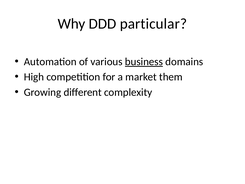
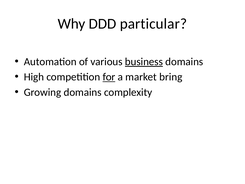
for underline: none -> present (109, 77)
them: them -> bring (171, 77)
Growing different: different -> domains (83, 92)
